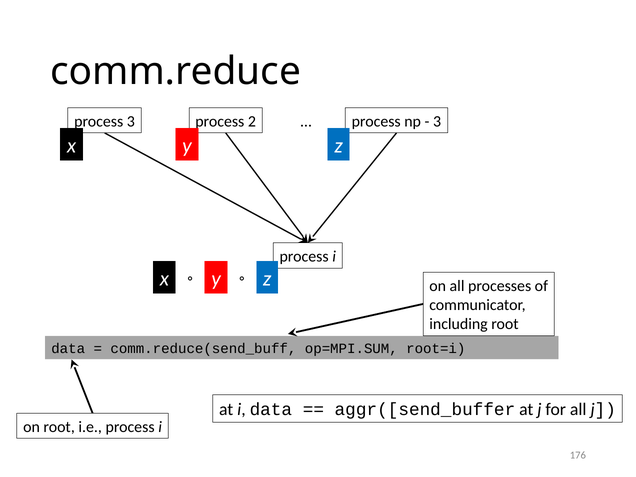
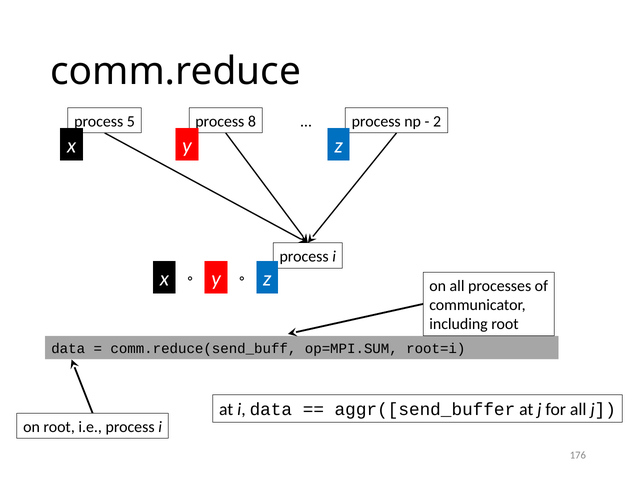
process 3: 3 -> 5 (131, 121)
2: 2 -> 8 (252, 121)
3: 3 -> 2 (437, 121)
